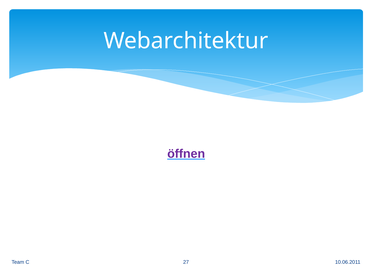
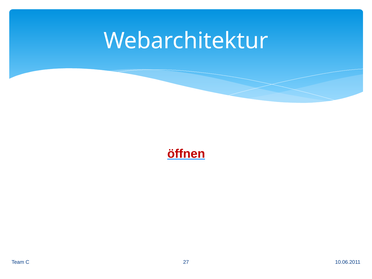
öffnen colour: purple -> red (186, 154)
